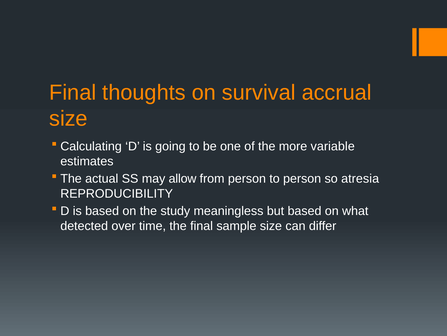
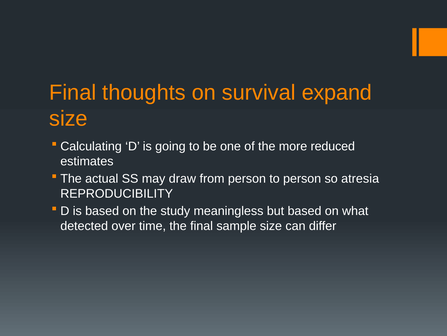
accrual: accrual -> expand (337, 92)
variable: variable -> reduced (333, 146)
allow: allow -> draw (182, 178)
